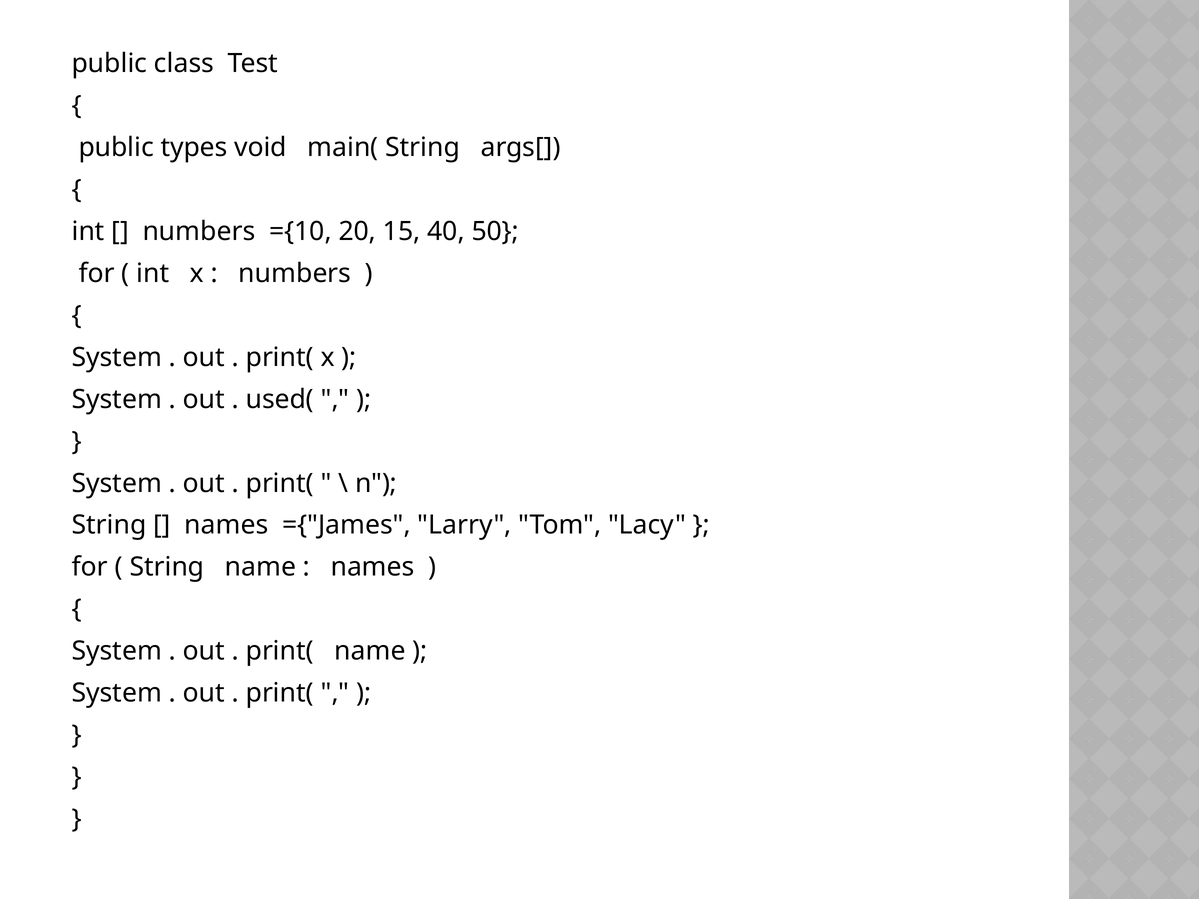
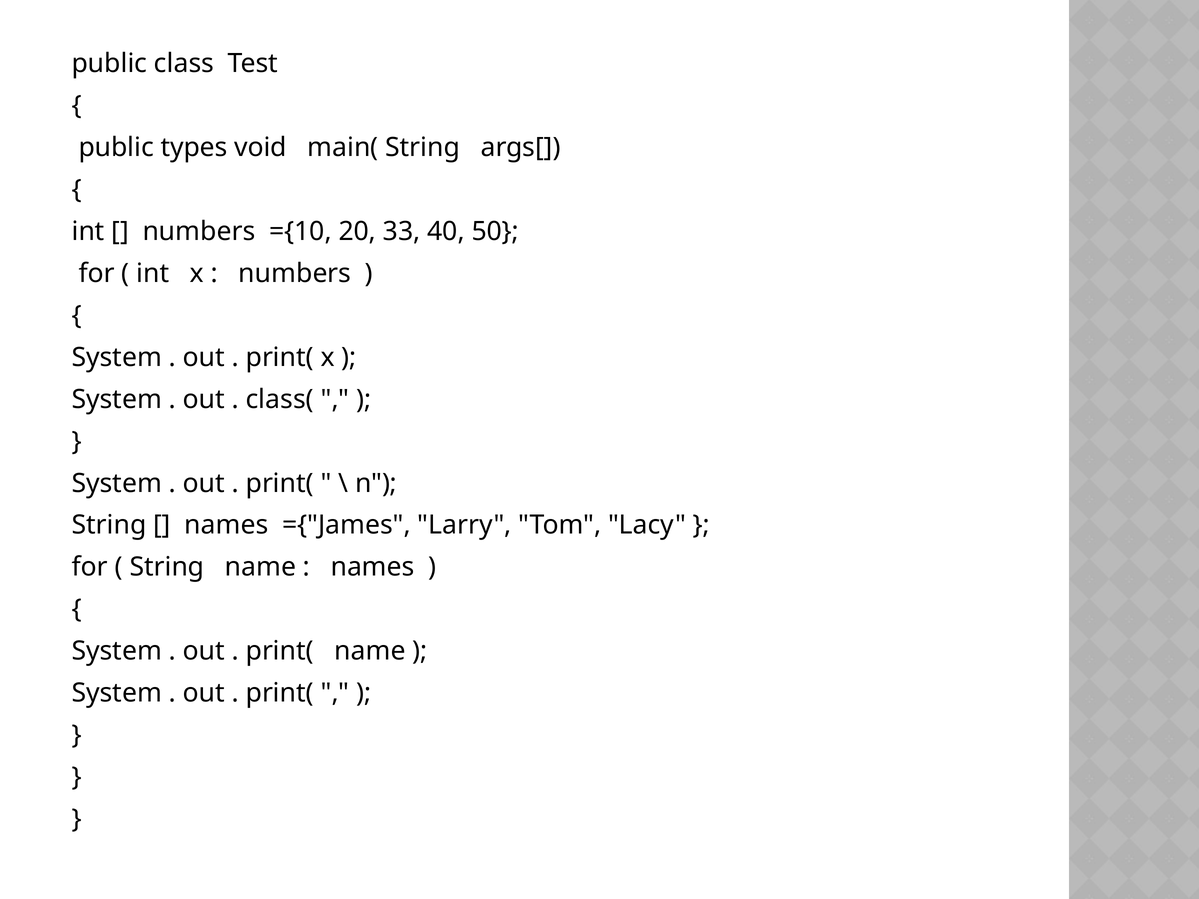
15: 15 -> 33 (402, 232)
used(: used( -> class( (280, 399)
